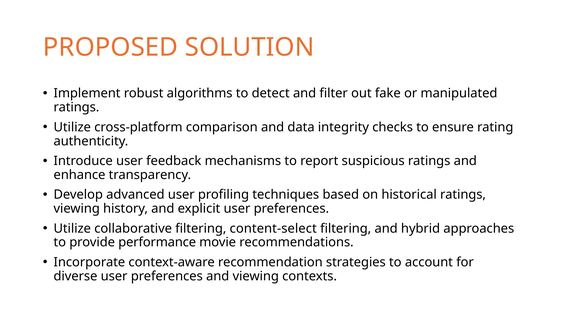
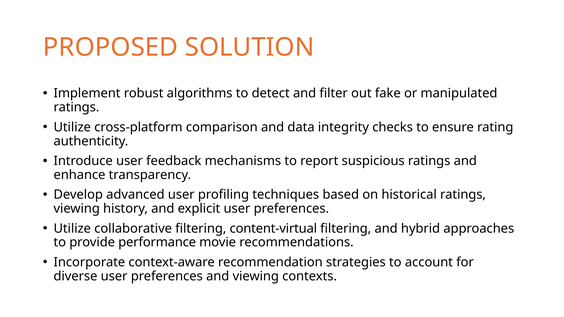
content-select: content-select -> content-virtual (273, 229)
